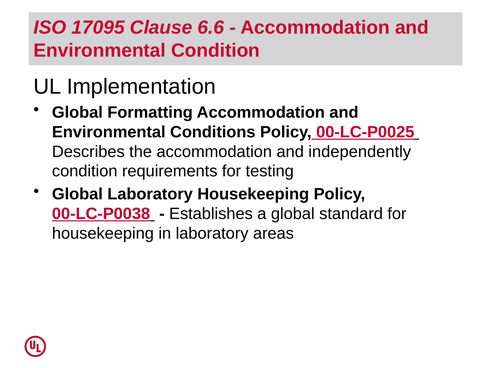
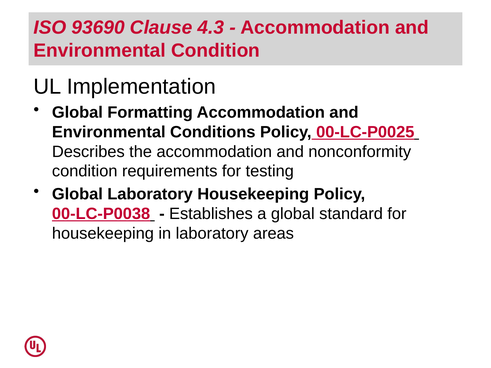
17095: 17095 -> 93690 (98, 28)
6.6: 6.6 -> 4.3 (211, 28)
independently: independently -> nonconformity (360, 152)
